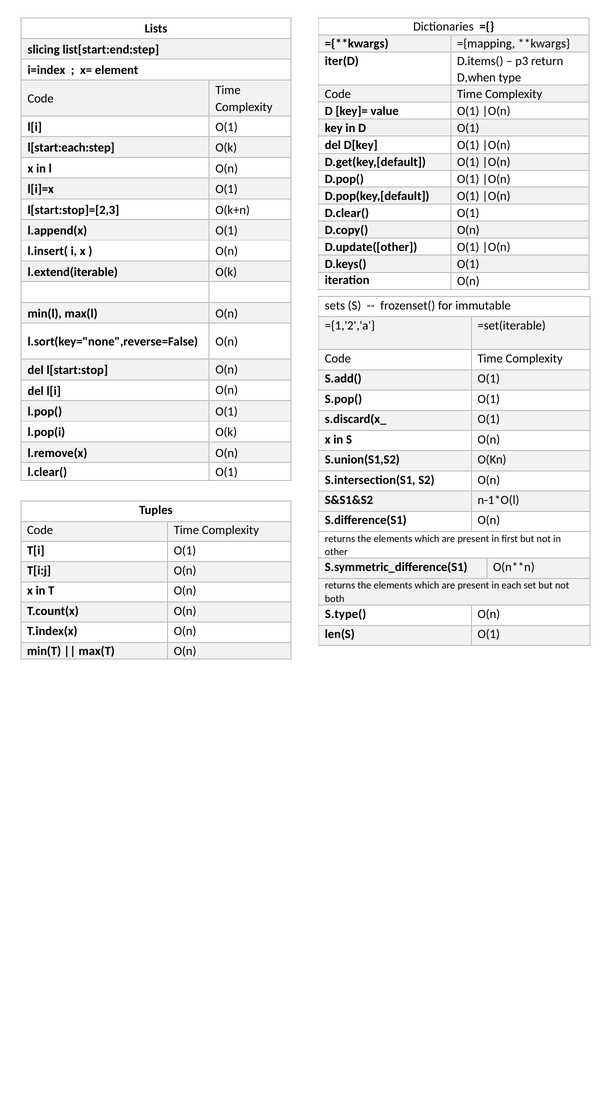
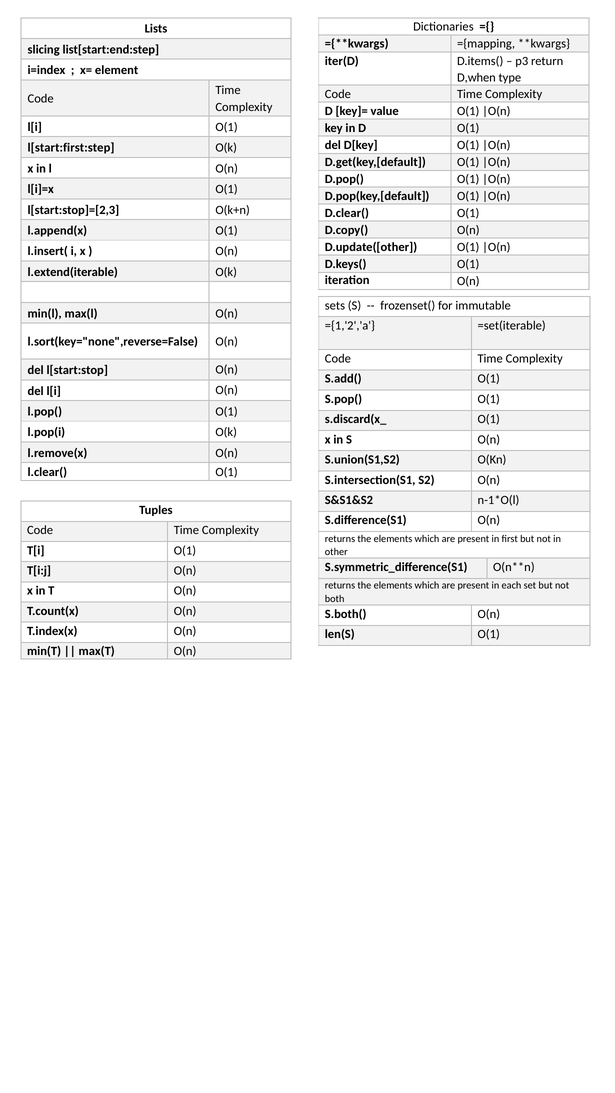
l[start:each:step: l[start:each:step -> l[start:first:step (71, 148)
S.type(: S.type( -> S.both( (346, 614)
